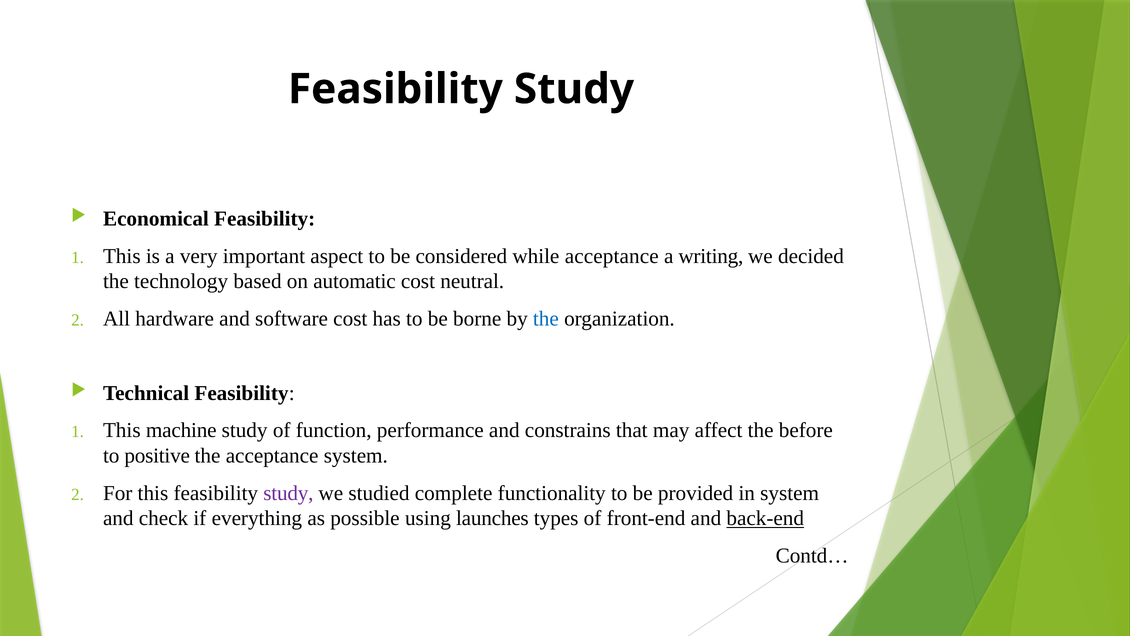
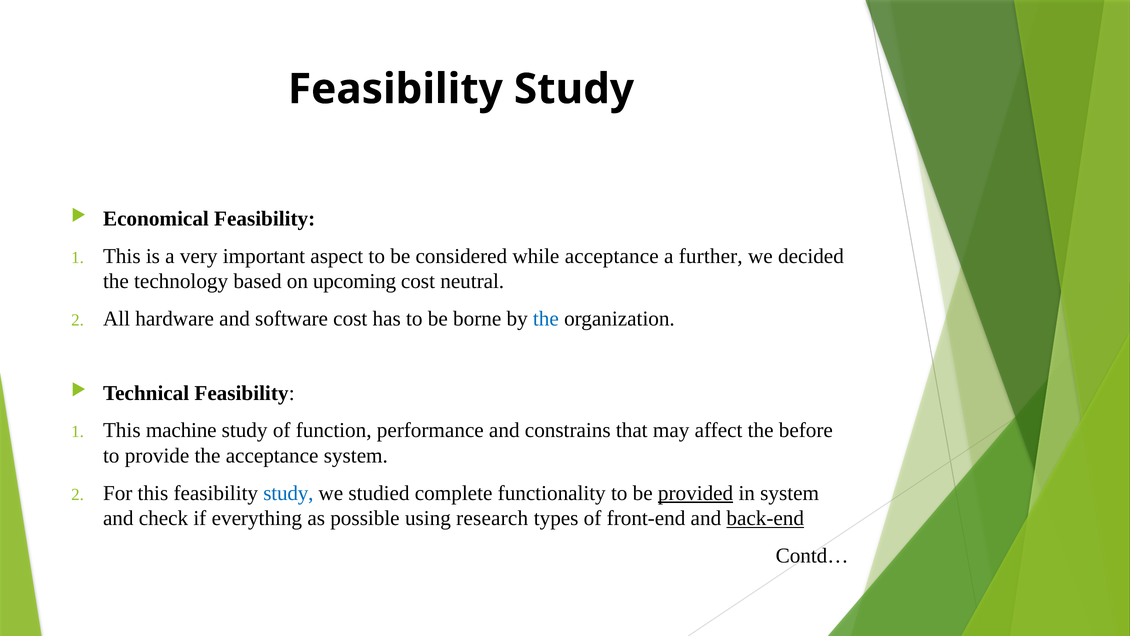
writing: writing -> further (711, 256)
automatic: automatic -> upcoming (355, 281)
positive: positive -> provide (157, 456)
study colour: purple -> blue (288, 493)
provided underline: none -> present (696, 493)
launches: launches -> research (492, 518)
